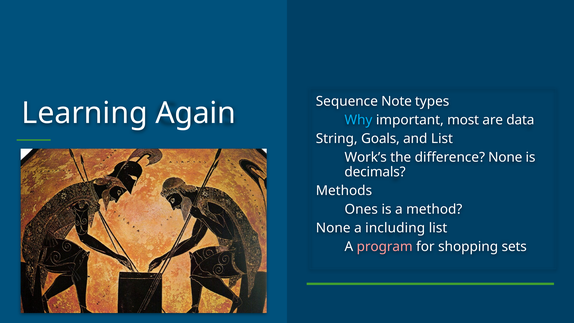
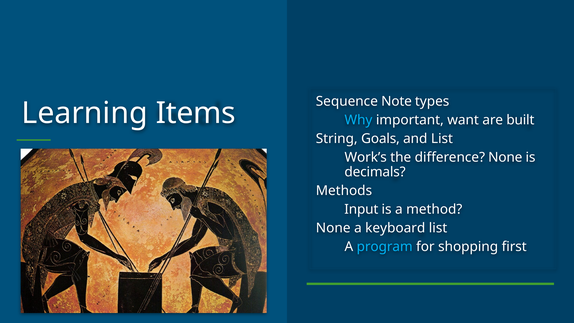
Again: Again -> Items (196, 113)
most: most -> want (463, 120)
data: data -> built (520, 120)
Ones: Ones -> Input (361, 209)
including: including -> keyboard (395, 228)
program colour: pink -> light blue (385, 246)
sets: sets -> first (514, 246)
